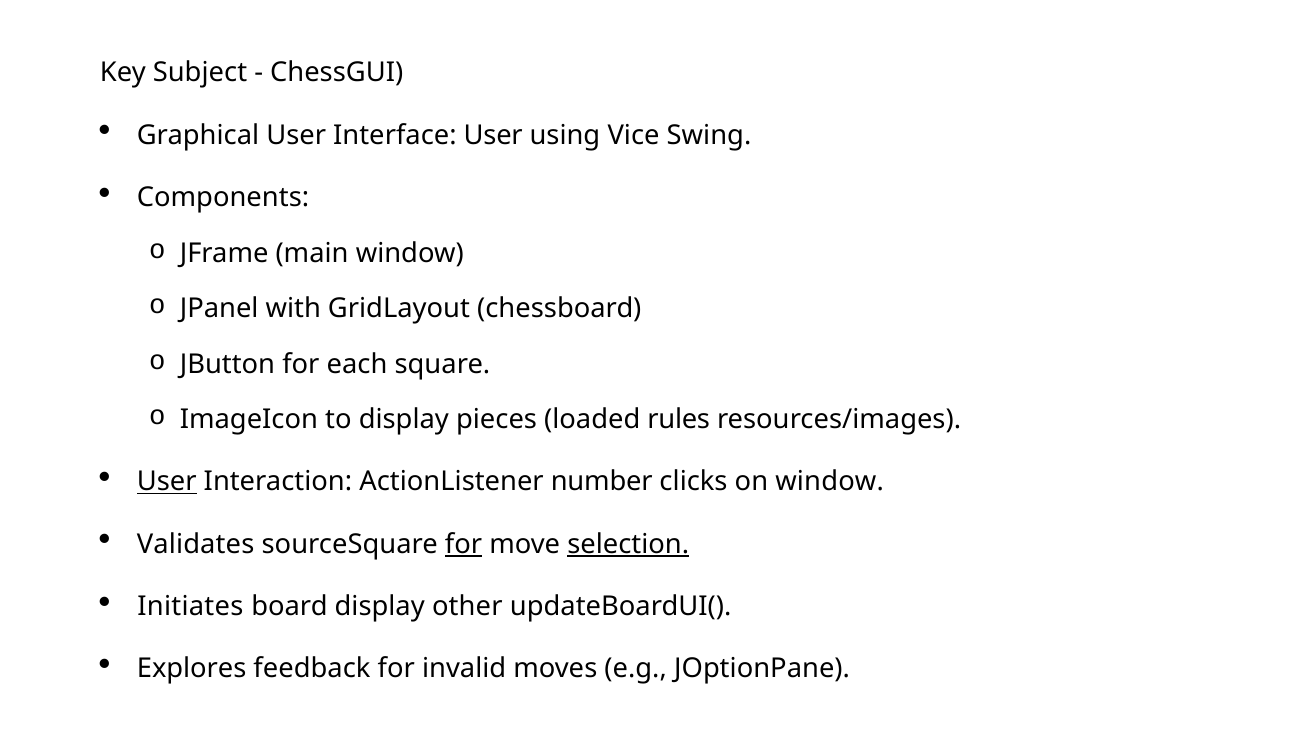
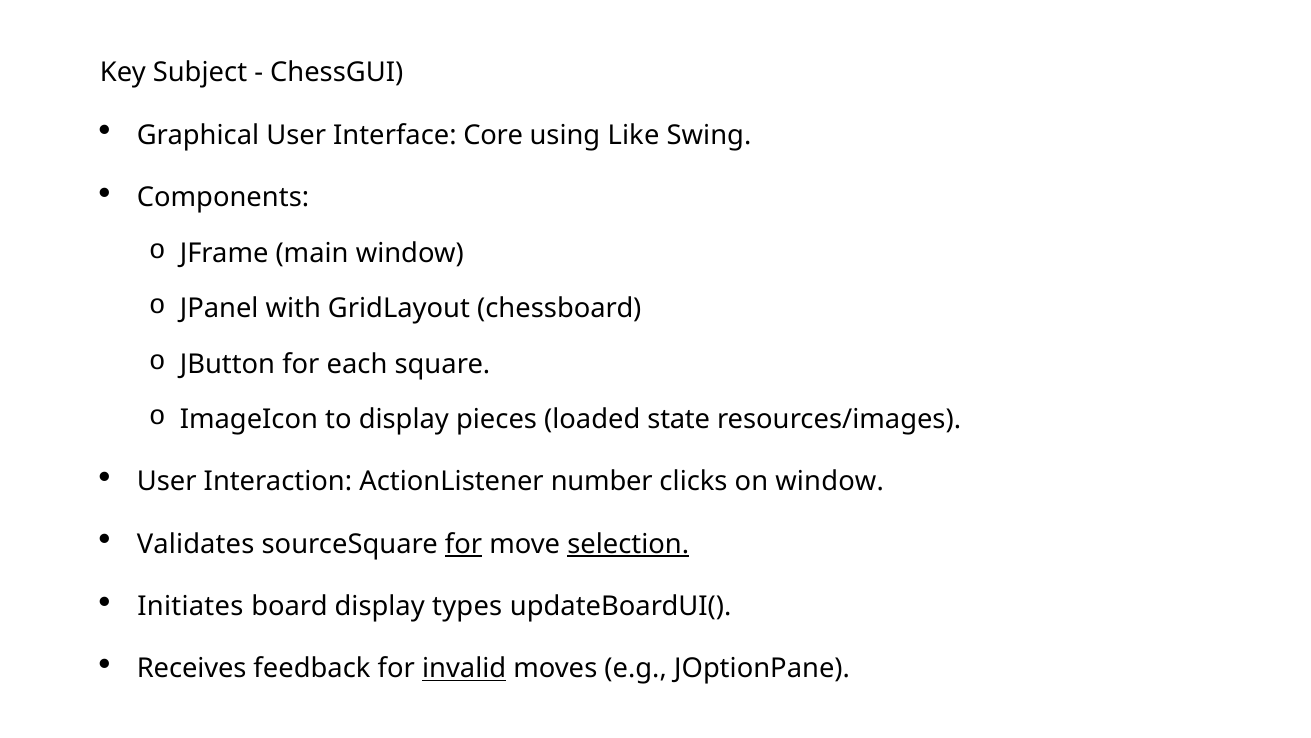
Interface User: User -> Core (493, 135)
Vice: Vice -> Like (633, 135)
rules: rules -> state (679, 419)
User underline: present -> none (167, 481)
other: other -> types (467, 606)
Explores: Explores -> Receives (192, 668)
invalid underline: none -> present (464, 668)
